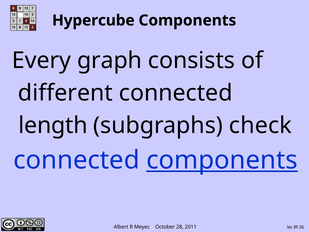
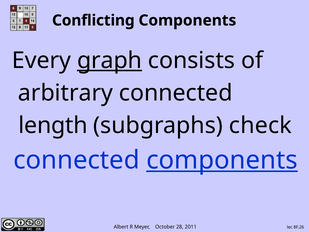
Hypercube: Hypercube -> Conflicting (93, 20)
graph underline: none -> present (110, 60)
different: different -> arbitrary (65, 93)
